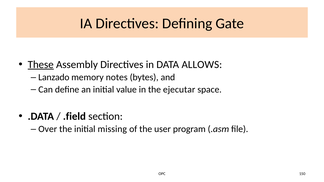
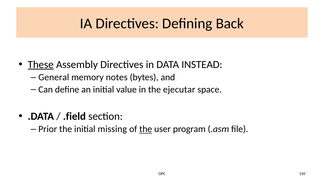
Gate: Gate -> Back (230, 24)
ALLOWS: ALLOWS -> INSTEAD (202, 65)
Lanzado: Lanzado -> General (54, 77)
Over: Over -> Prior (48, 129)
the underline: none -> present (146, 129)
